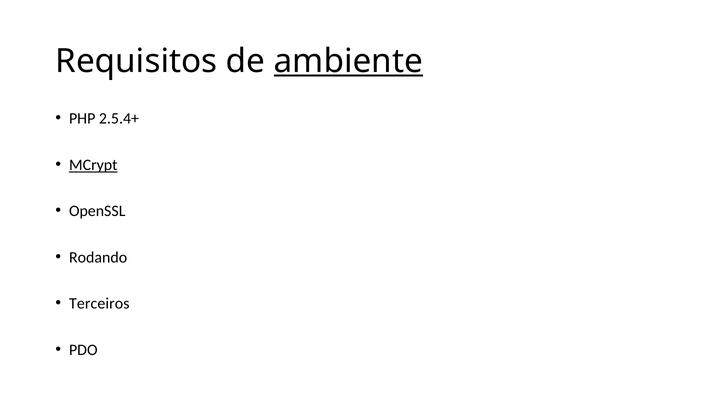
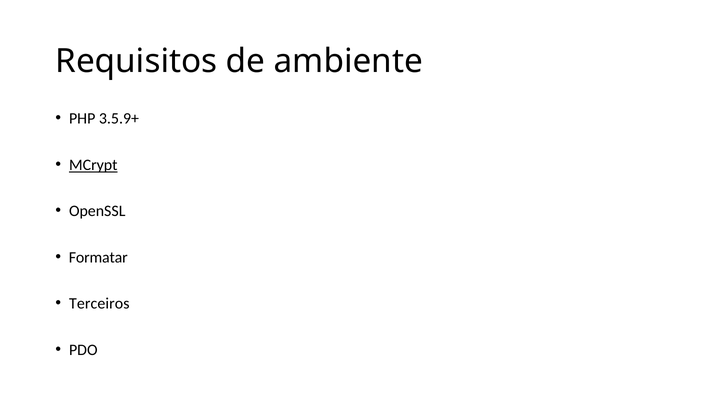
ambiente underline: present -> none (348, 61)
2.5.4+: 2.5.4+ -> 3.5.9+ (119, 119)
Rodando: Rodando -> Formatar (98, 257)
